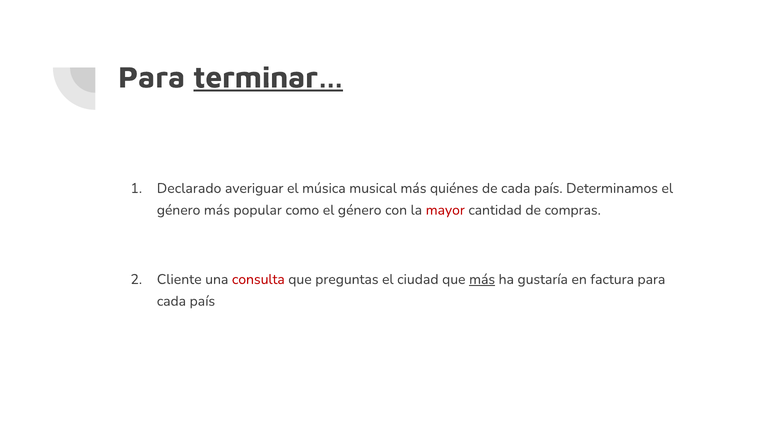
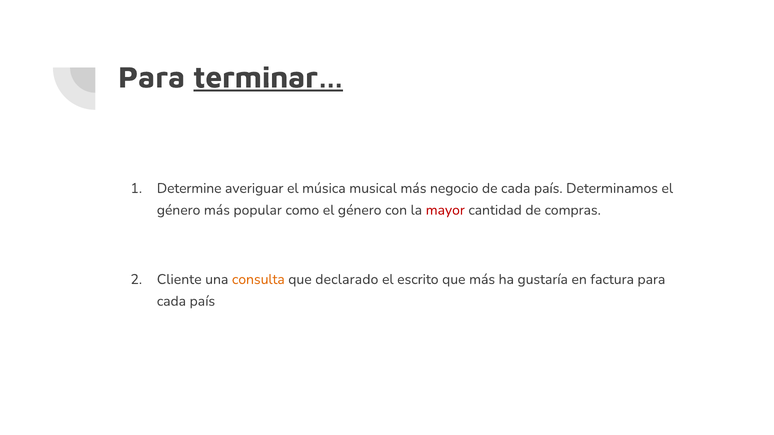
Declarado: Declarado -> Determine (189, 188)
quiénes: quiénes -> negocio (454, 188)
consulta colour: red -> orange (258, 280)
preguntas: preguntas -> declarado (347, 280)
ciudad: ciudad -> escrito (418, 280)
más underline: present -> none (482, 280)
